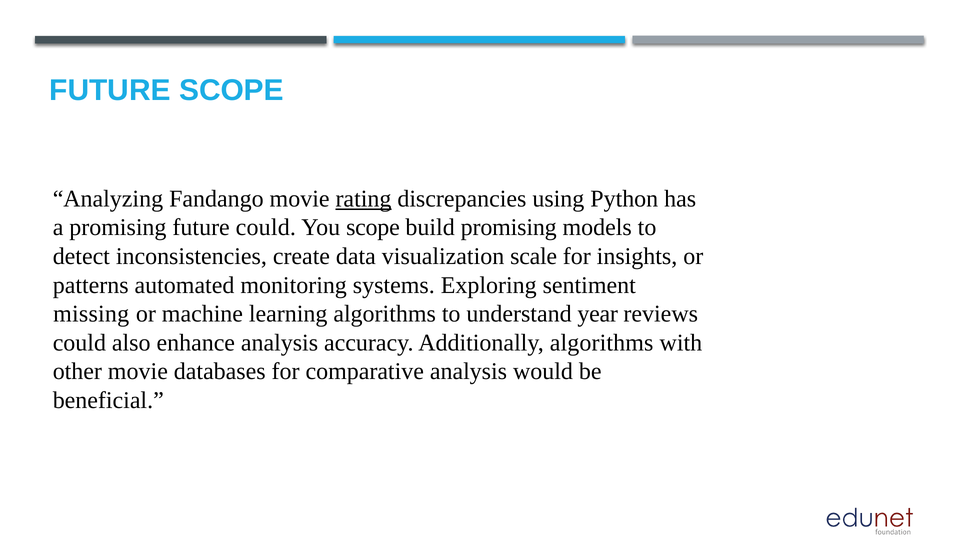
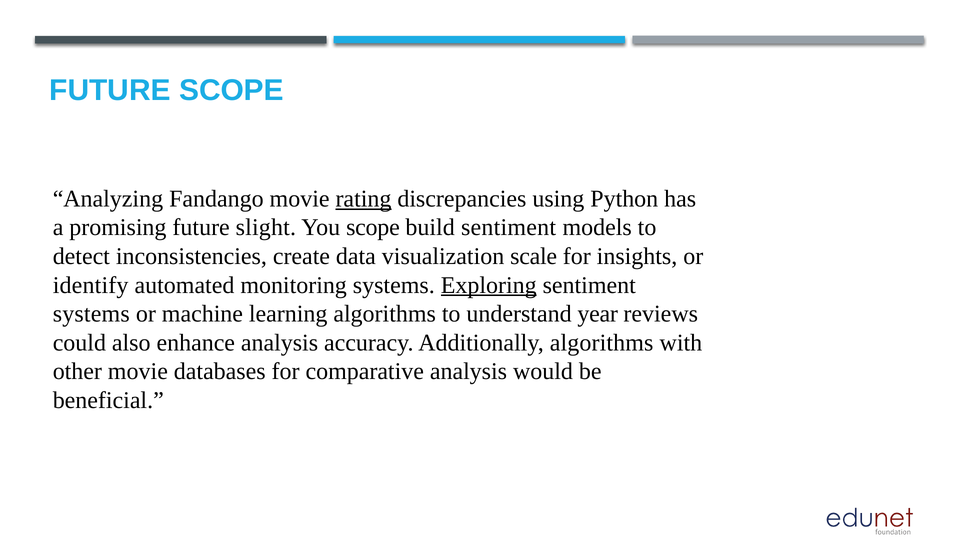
future could: could -> slight (266, 227)
build promising: promising -> sentiment (509, 227)
patterns: patterns -> identify (91, 285)
Exploring underline: none -> present (489, 285)
missing: missing -> systems (91, 314)
